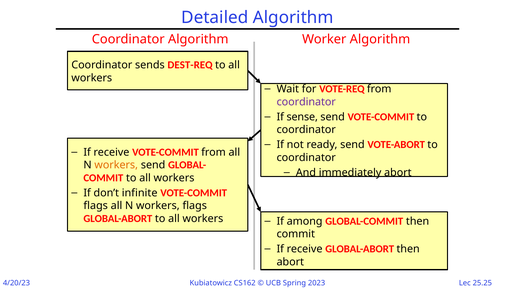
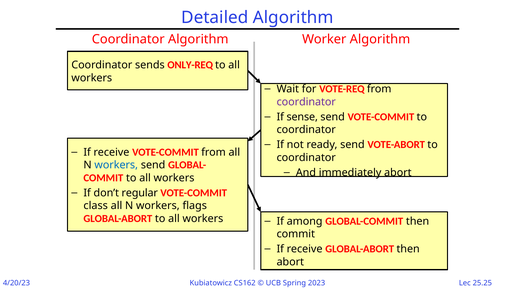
DEST-REQ: DEST-REQ -> ONLY-REQ (190, 65)
workers colour: orange -> blue (116, 165)
infinite: infinite -> regular (140, 193)
flags: flags -> class (96, 206)
